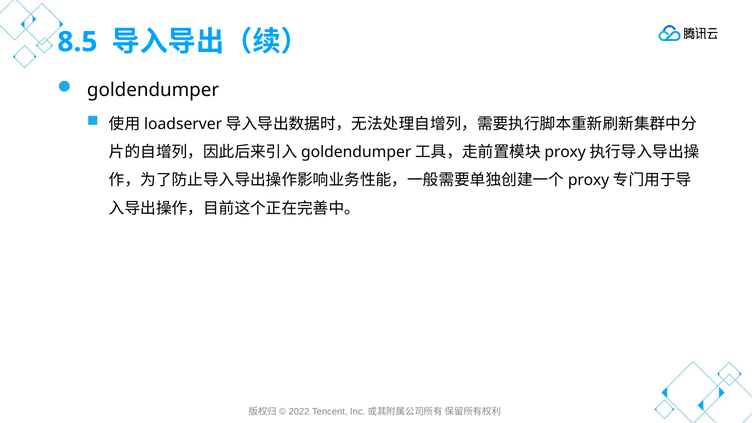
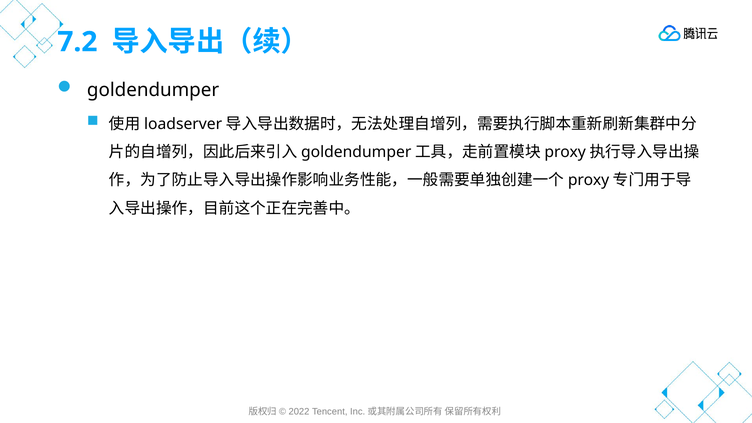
8.5: 8.5 -> 7.2 (77, 42)
